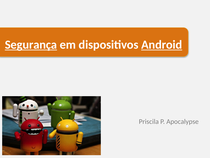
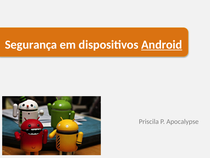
Segurança underline: present -> none (31, 45)
